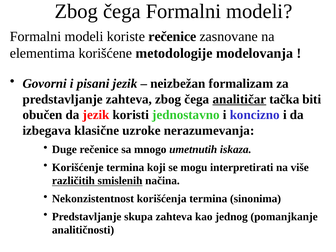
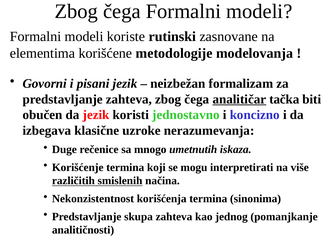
koriste rečenice: rečenice -> rutinski (172, 36)
